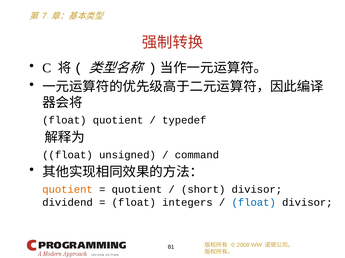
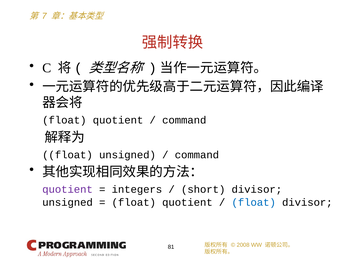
typedef: typedef -> command (184, 121)
quotient colour: orange -> purple (68, 190)
quotient: quotient -> integers (137, 190)
dividend: dividend -> unsigned (68, 203)
integers: integers -> quotient (187, 203)
